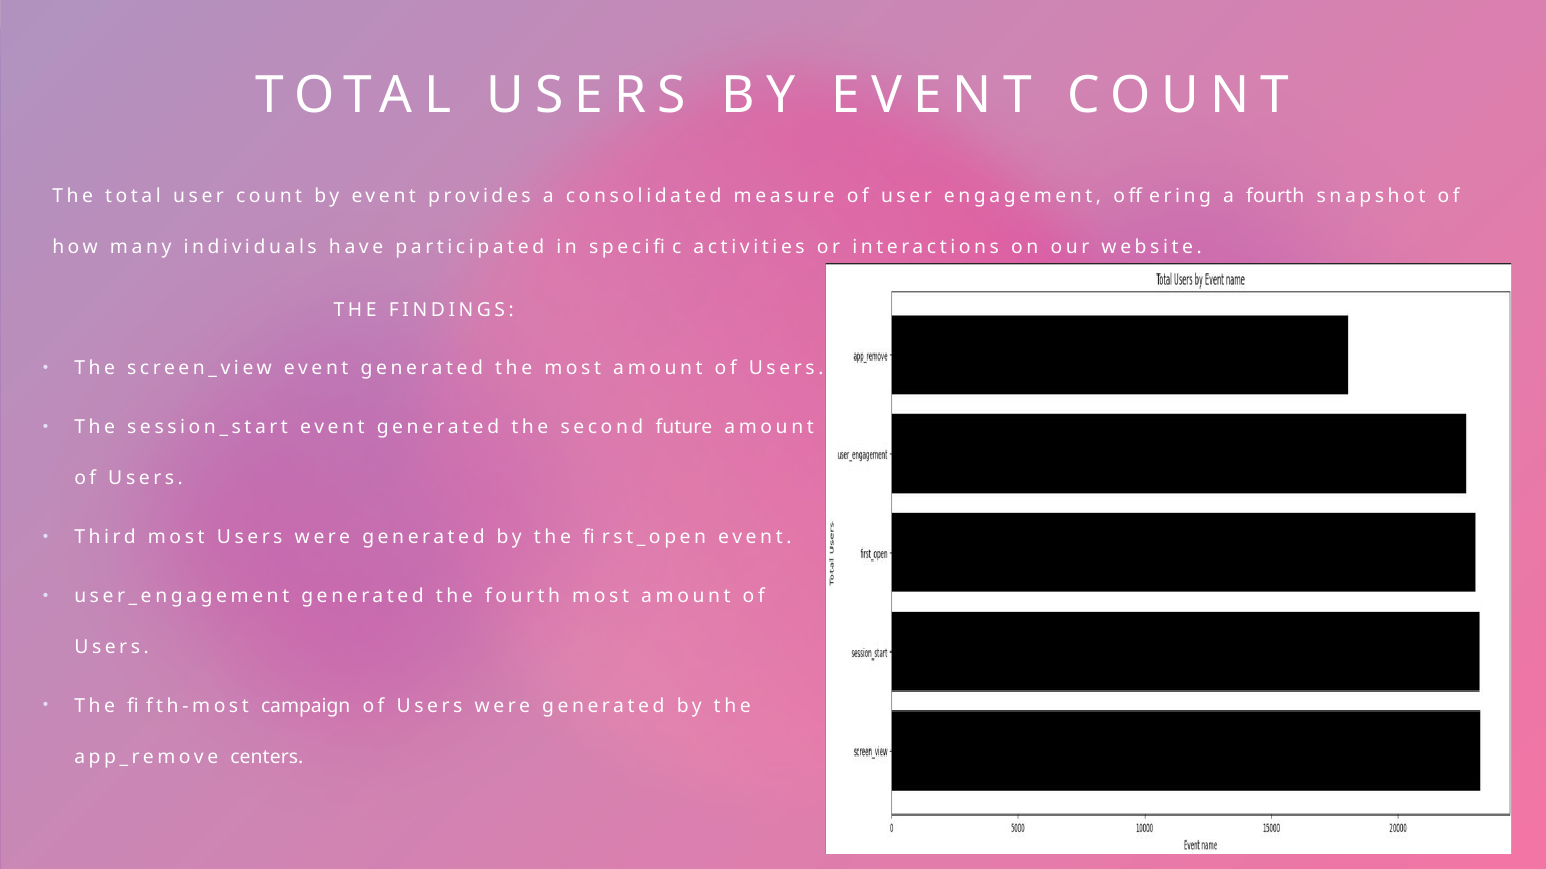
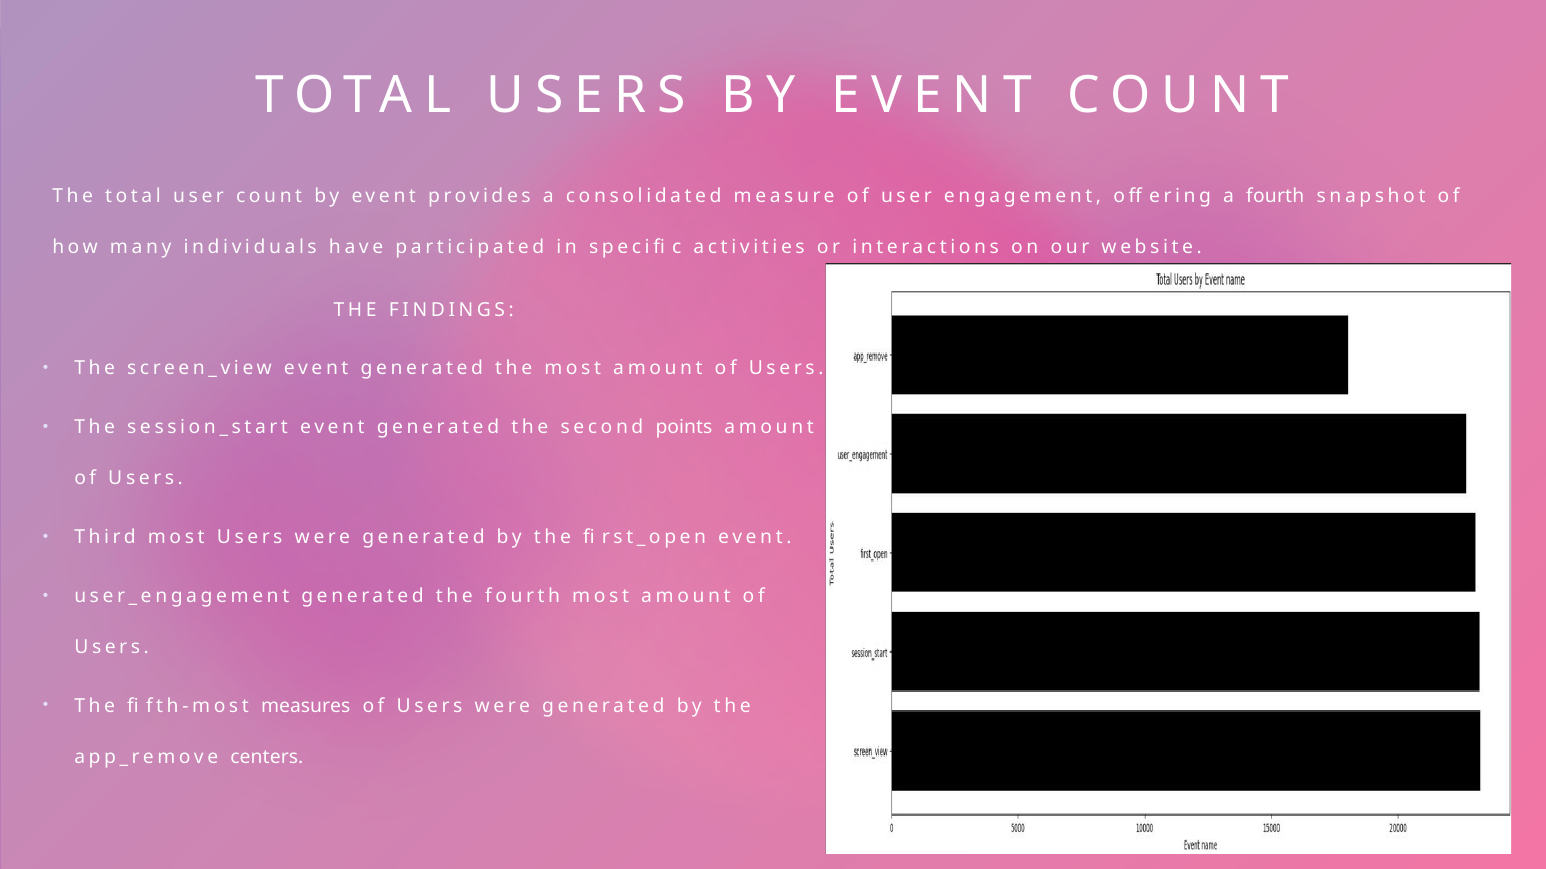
future: future -> points (684, 428)
campaign: campaign -> measures (306, 706)
